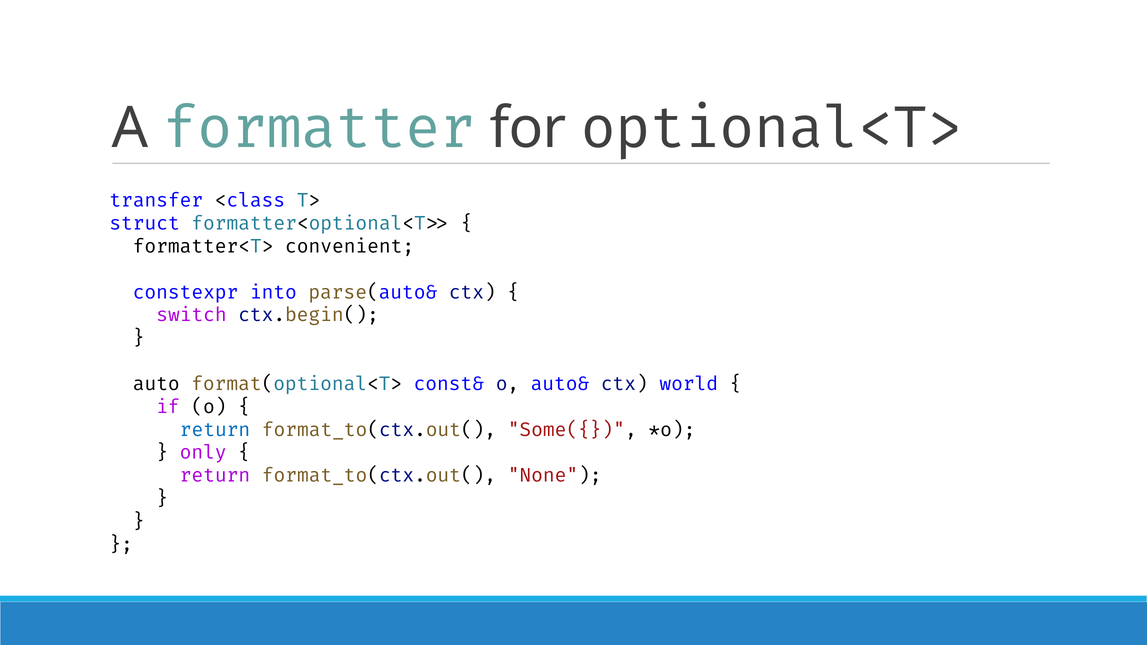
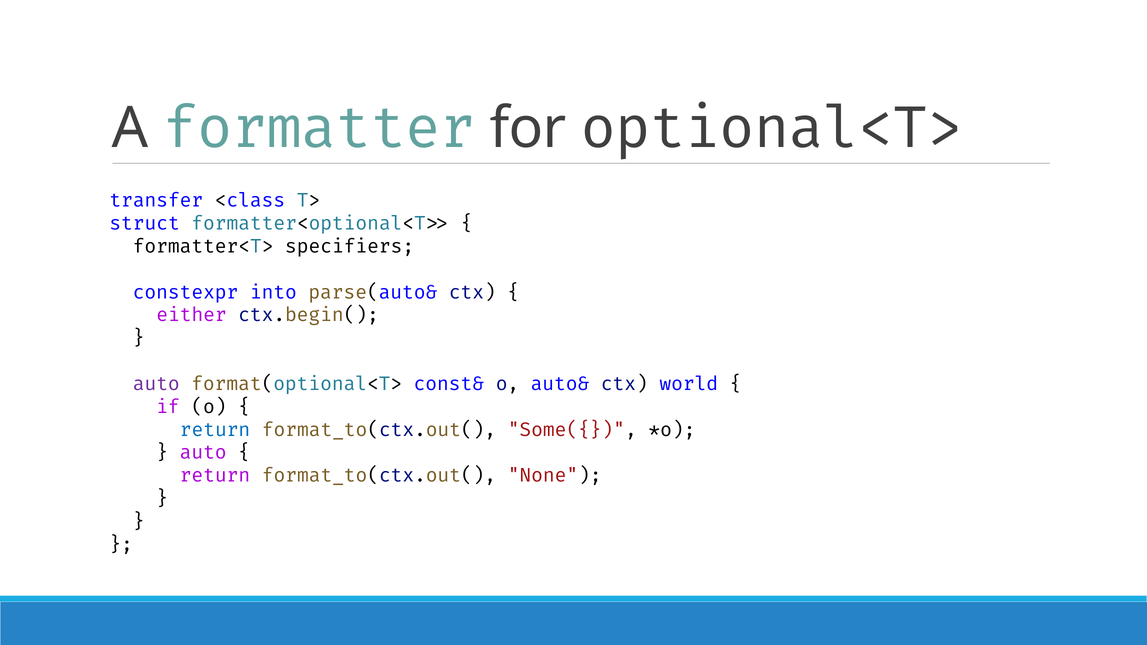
convenient: convenient -> specifiers (350, 246)
switch: switch -> either (192, 315)
auto colour: black -> purple (156, 384)
only: only -> auto (203, 453)
